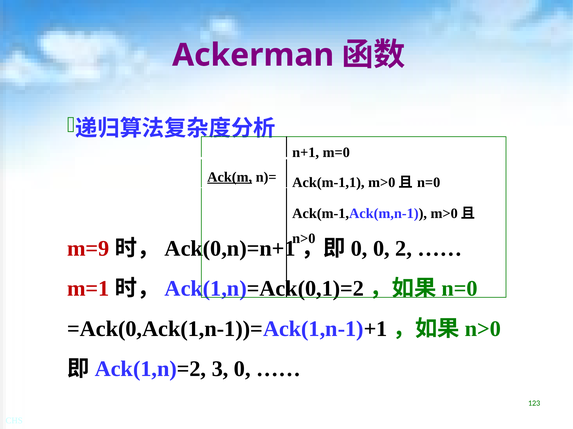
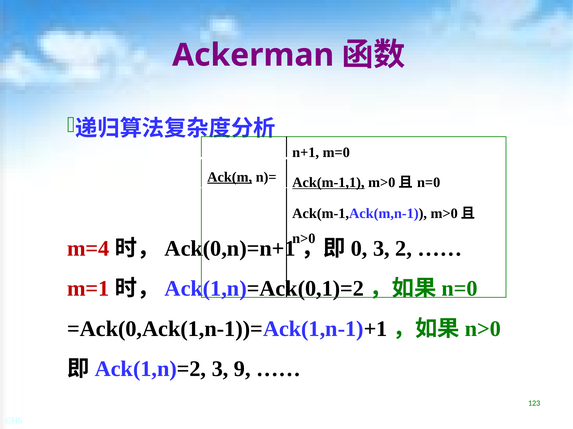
Ack(m-1,1 underline: none -> present (328, 183)
m=9: m=9 -> m=4 (88, 249)
0: 0 -> 3 (381, 249)
3 0: 0 -> 9 (242, 369)
